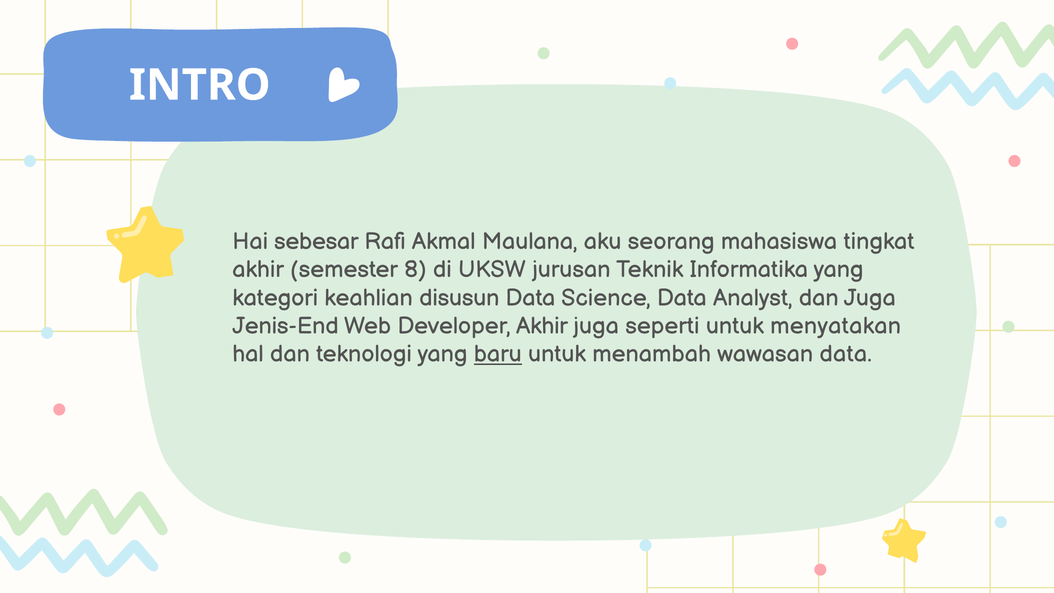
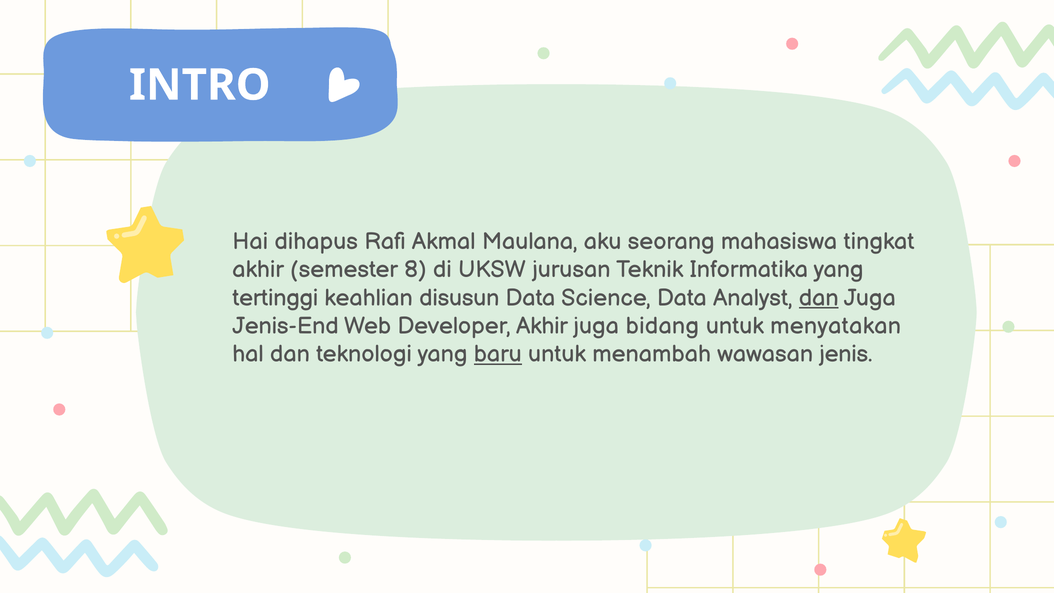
sebesar: sebesar -> dihapus (316, 242)
kategori: kategori -> tertinggi (275, 298)
dan underline: none -> present (819, 298)
seperti: seperti -> bidang (662, 326)
wawasan data: data -> jenis (846, 354)
